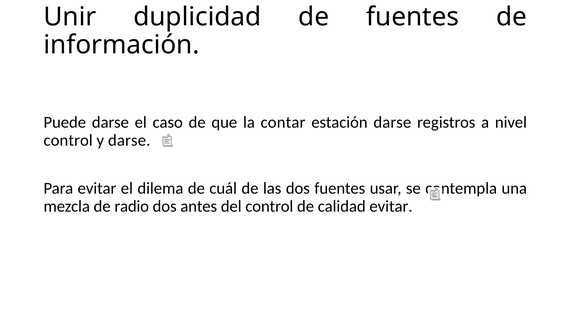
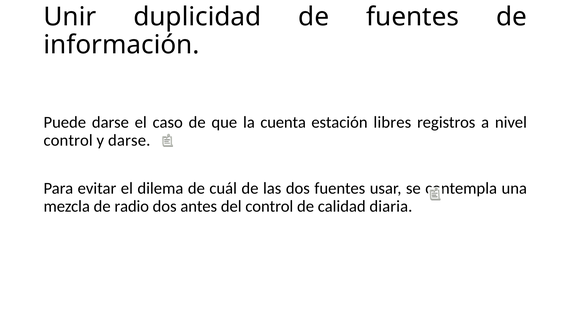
contar: contar -> cuenta (283, 122)
estación darse: darse -> libres (392, 122)
calidad evitar: evitar -> diaria (391, 206)
